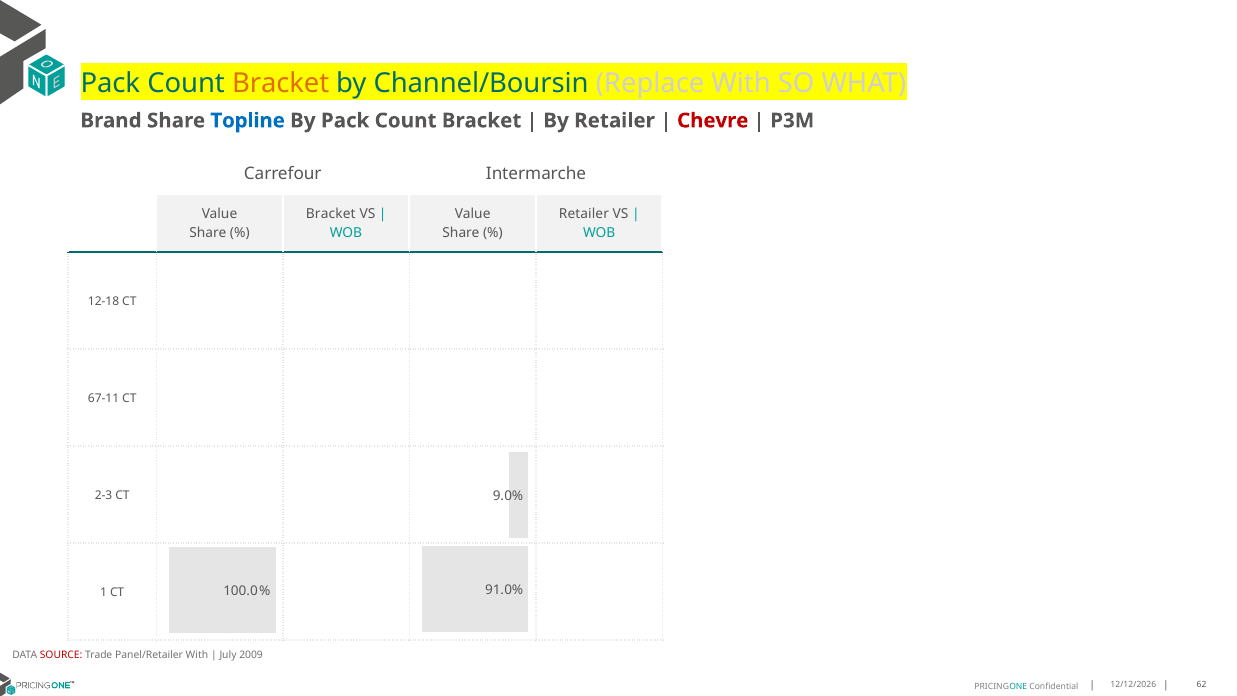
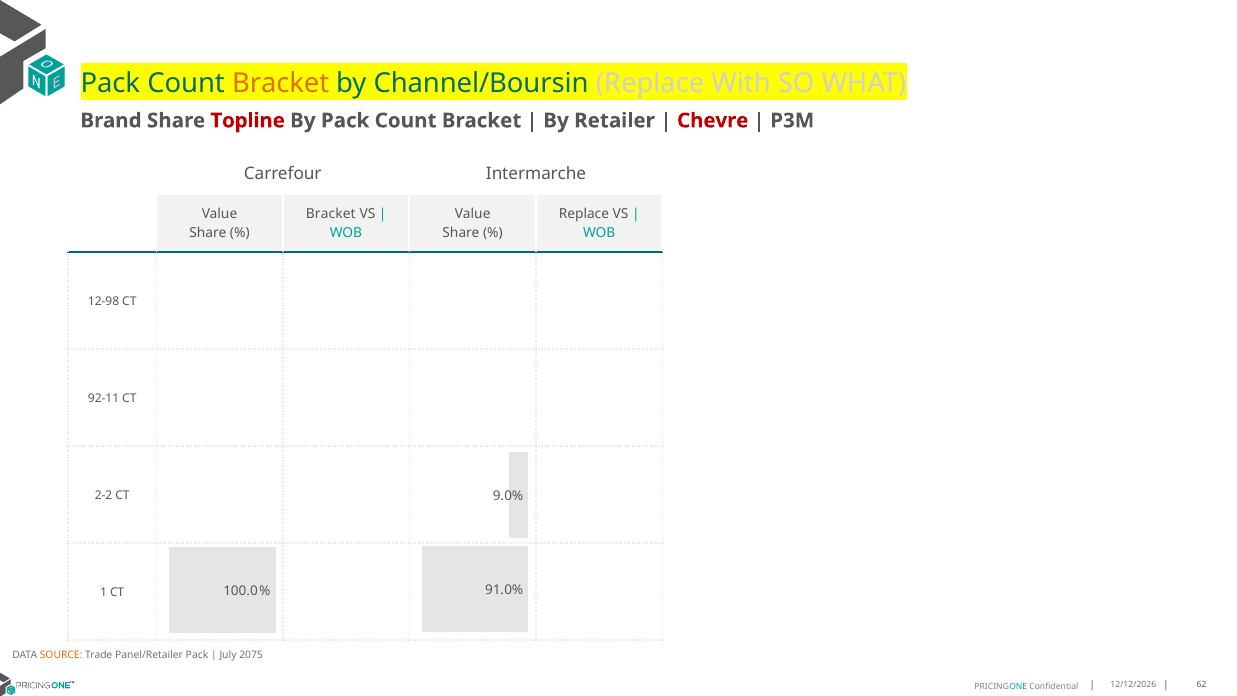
Topline colour: blue -> red (248, 121)
Retailer: Retailer -> Replace (584, 214)
12-18: 12-18 -> 12-98 (104, 302)
67-11: 67-11 -> 92-11 (104, 398)
2-3: 2-3 -> 2-2 (104, 495)
SOURCE colour: red -> orange (61, 655)
Panel/Retailer With: With -> Pack (197, 655)
2009: 2009 -> 2075 (251, 655)
